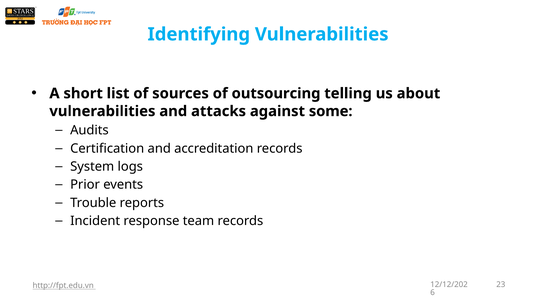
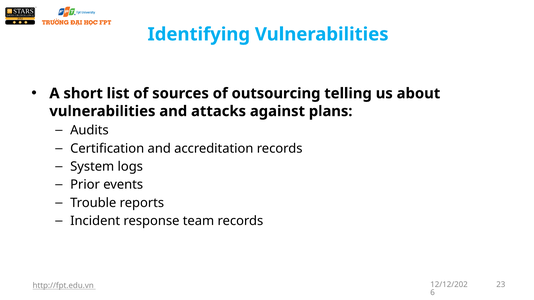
some: some -> plans (331, 111)
